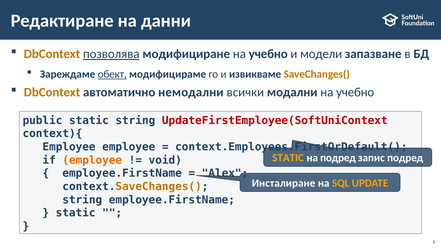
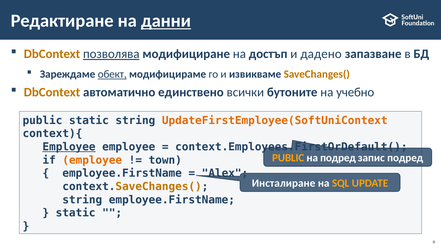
данни underline: none -> present (166, 21)
модифициране на учебно: учебно -> достъп (268, 54)
модели: модели -> дадено (321, 54)
немодални: немодални -> единствено (191, 92)
модални: модални -> бутоните (292, 92)
UpdateFirstEmployee(SoftUniContext colour: red -> orange (275, 120)
Employee underline: none -> present (69, 147)
STATIC: STATIC -> PUBLIC (288, 158)
void: void -> town (165, 160)
